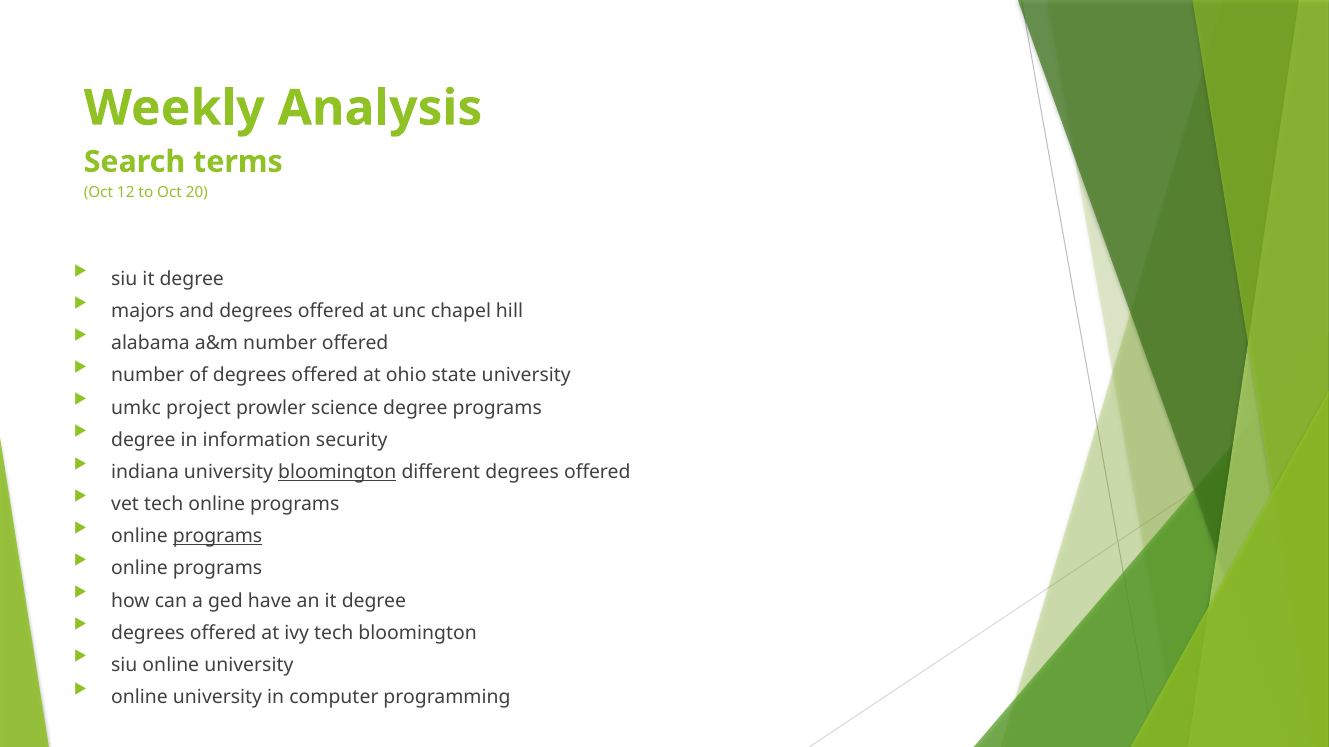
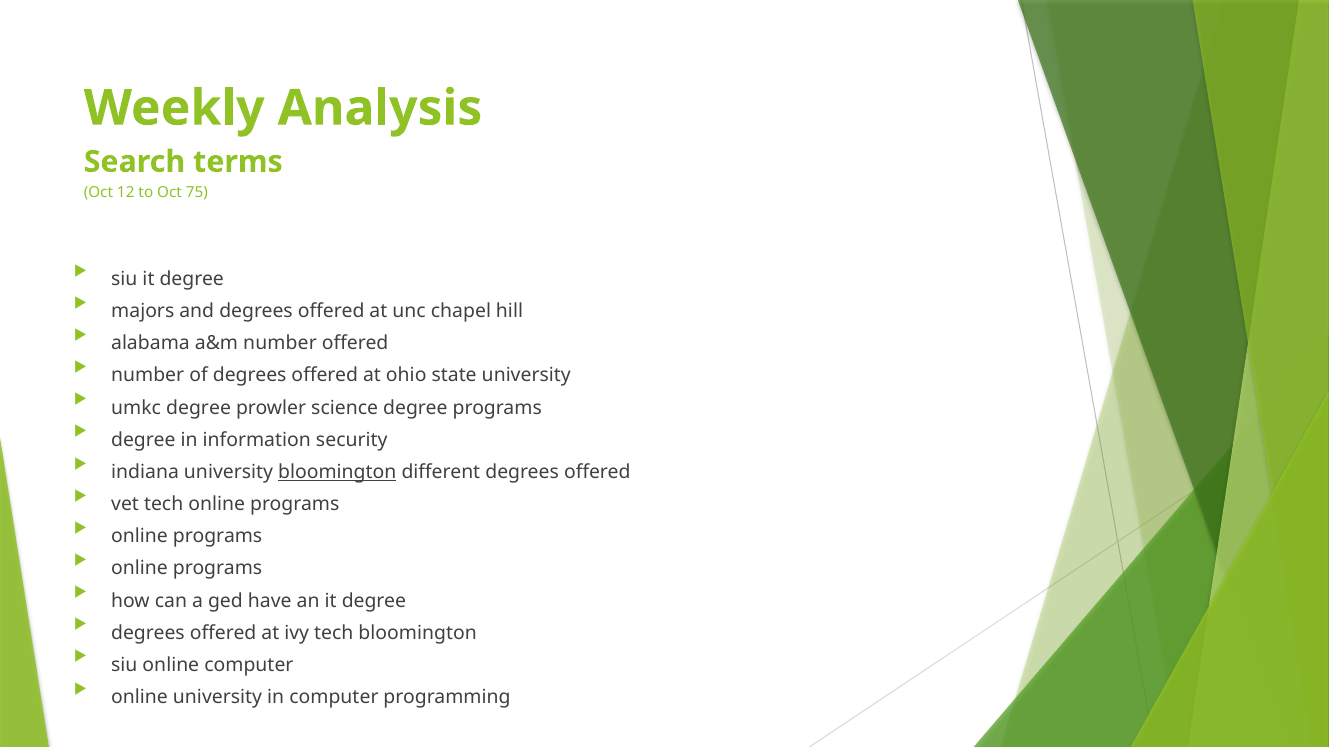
20: 20 -> 75 (197, 192)
umkc project: project -> degree (199, 408)
programs underline: present -> none (218, 537)
siu online university: university -> computer (249, 665)
